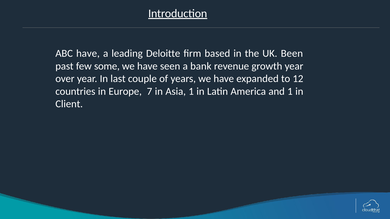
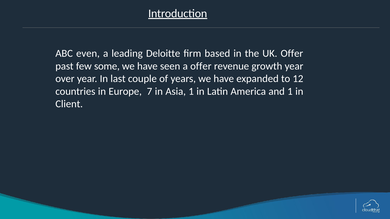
ABC have: have -> even (88, 54)
UK Been: Been -> Offer (292, 54)
a bank: bank -> offer (201, 66)
